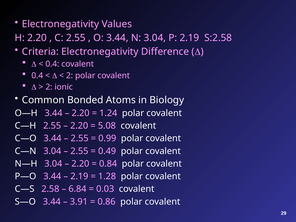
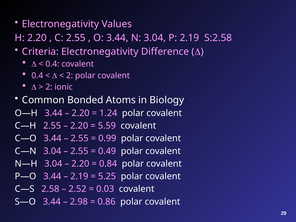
5.08: 5.08 -> 5.59 (107, 126)
1.28: 1.28 -> 5.25 (107, 176)
6.84: 6.84 -> 2.52 (77, 189)
3.91: 3.91 -> 2.98 (79, 202)
